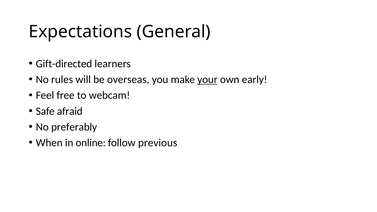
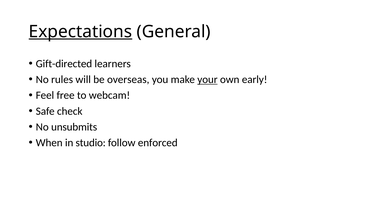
Expectations underline: none -> present (80, 32)
afraid: afraid -> check (70, 111)
preferably: preferably -> unsubmits (74, 127)
online: online -> studio (91, 143)
previous: previous -> enforced (158, 143)
